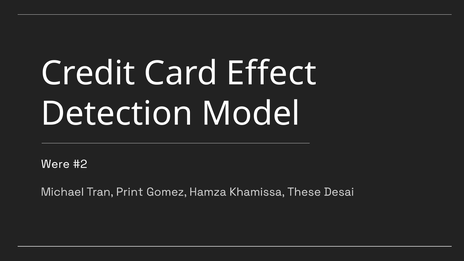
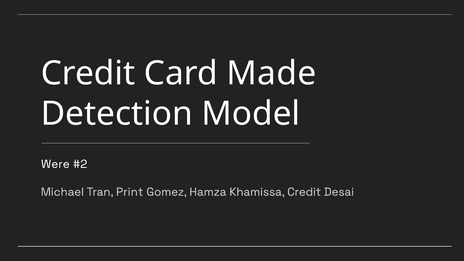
Effect: Effect -> Made (271, 73)
Khamissa These: These -> Credit (304, 192)
